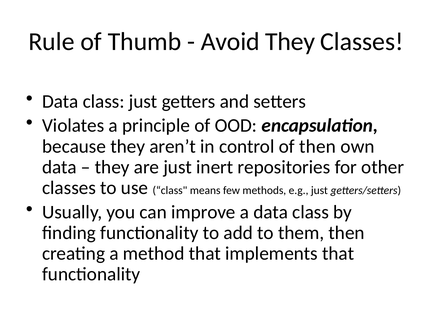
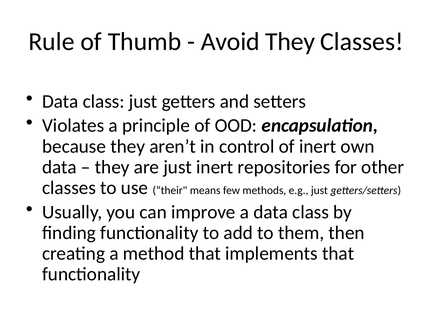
of then: then -> inert (318, 146)
use class: class -> their (170, 190)
